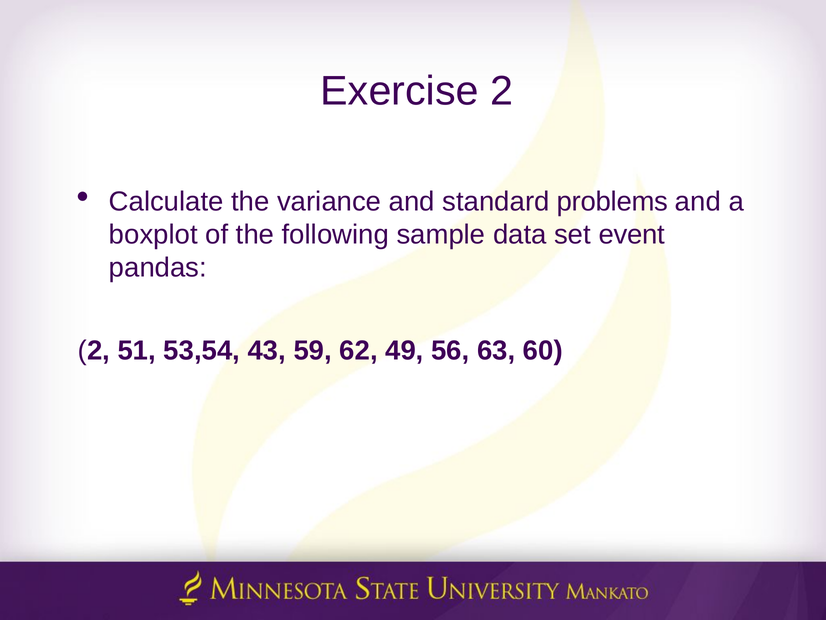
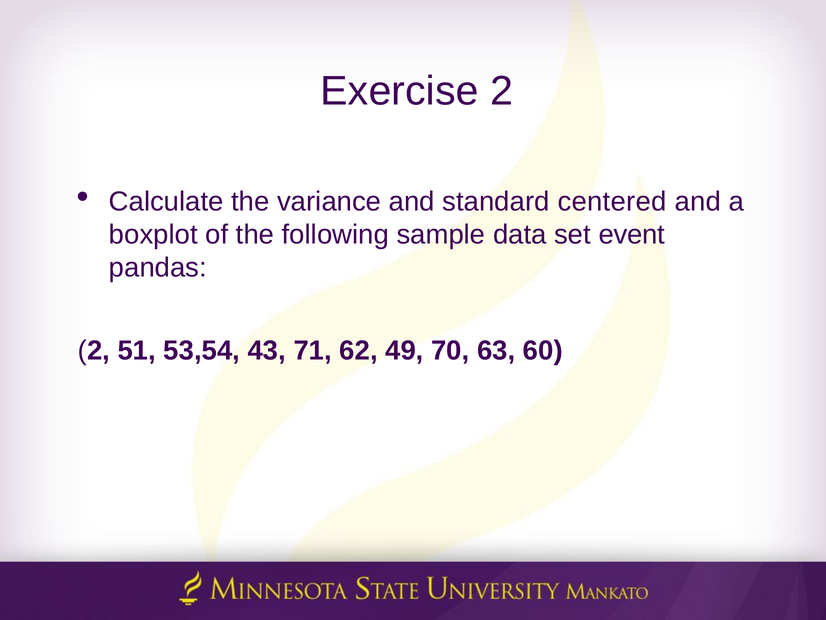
problems: problems -> centered (612, 202)
59: 59 -> 71 (313, 350)
56: 56 -> 70 (450, 350)
